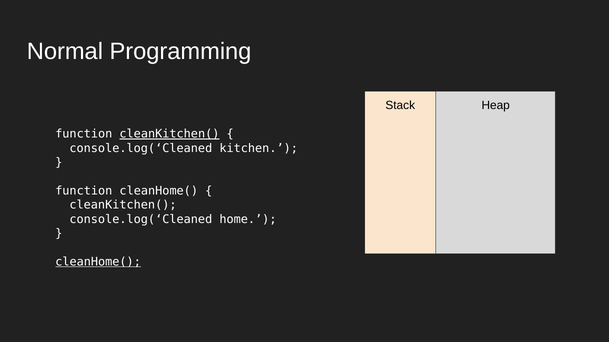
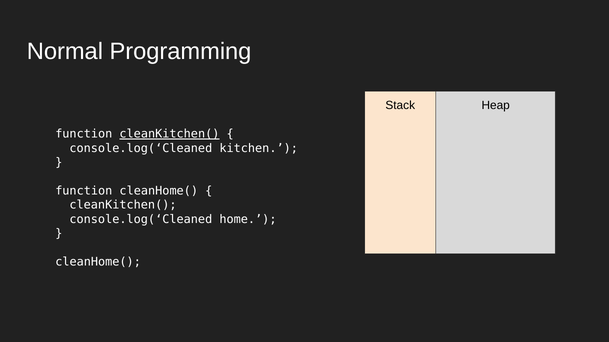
cleanHome( underline: present -> none (98, 262)
